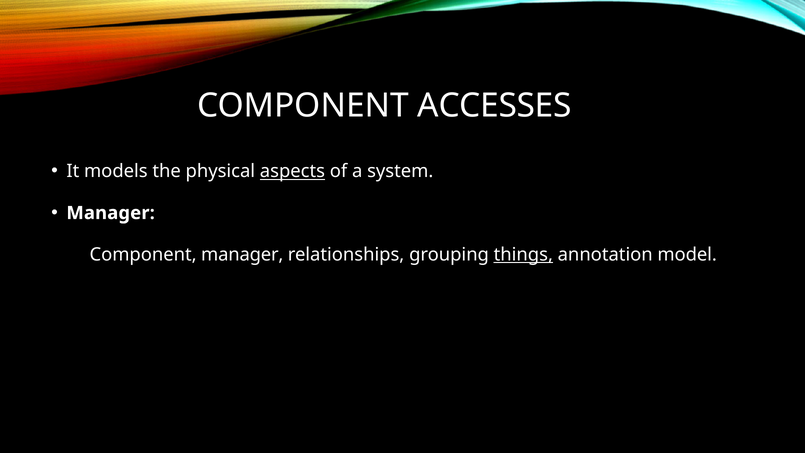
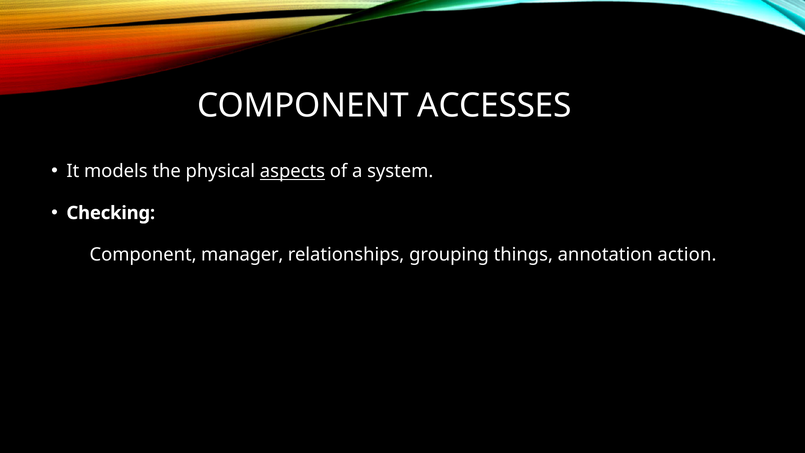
Manager: Manager -> Checking (111, 213)
things underline: present -> none (523, 254)
model: model -> action (687, 254)
